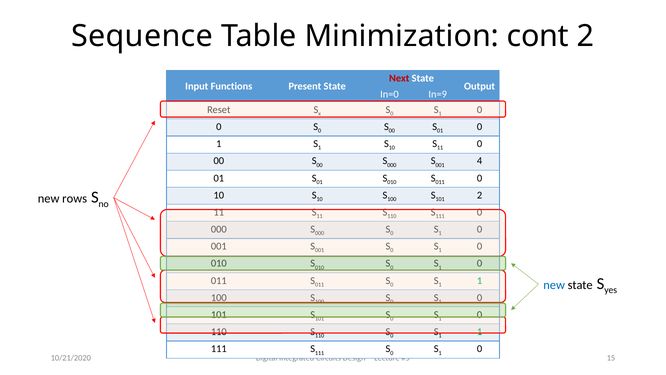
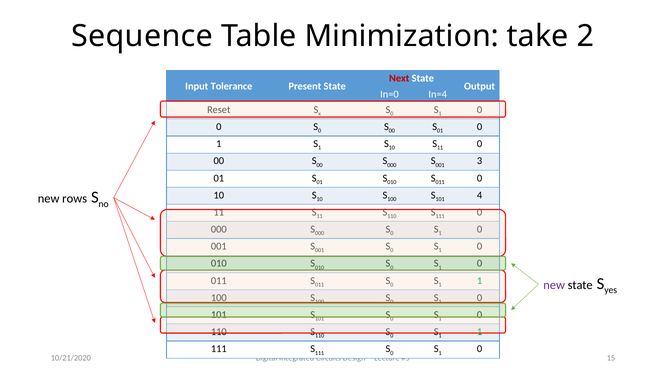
cont: cont -> take (538, 36)
Functions: Functions -> Tolerance (232, 86)
In=9: In=9 -> In=4 (438, 94)
4: 4 -> 3 (480, 161)
101 2: 2 -> 4 (480, 195)
new colour: blue -> purple (554, 285)
